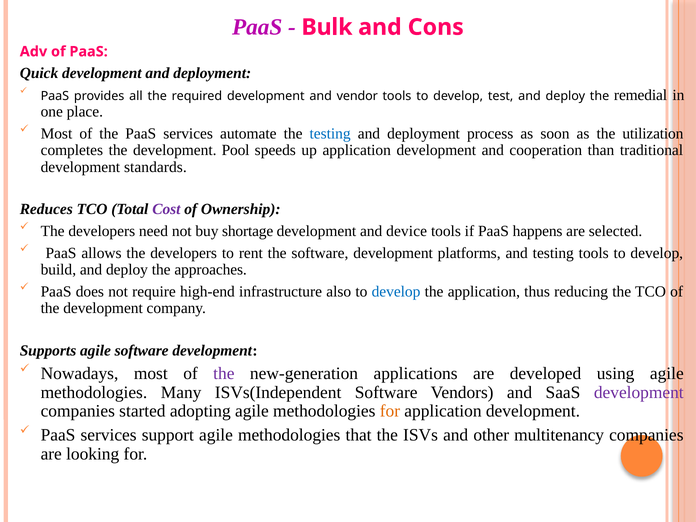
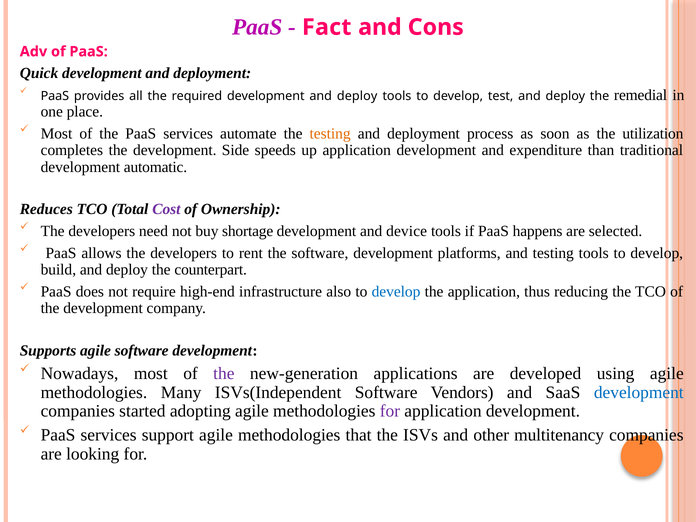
Bulk: Bulk -> Fact (327, 27)
development and vendor: vendor -> deploy (357, 96)
testing colour: blue -> orange (330, 134)
Pool: Pool -> Side (235, 150)
cooperation: cooperation -> expenditure (546, 150)
standards: standards -> automatic (156, 167)
approaches: approaches -> counterpart (211, 270)
development colour: purple -> blue (639, 392)
for colour: orange -> purple (390, 411)
